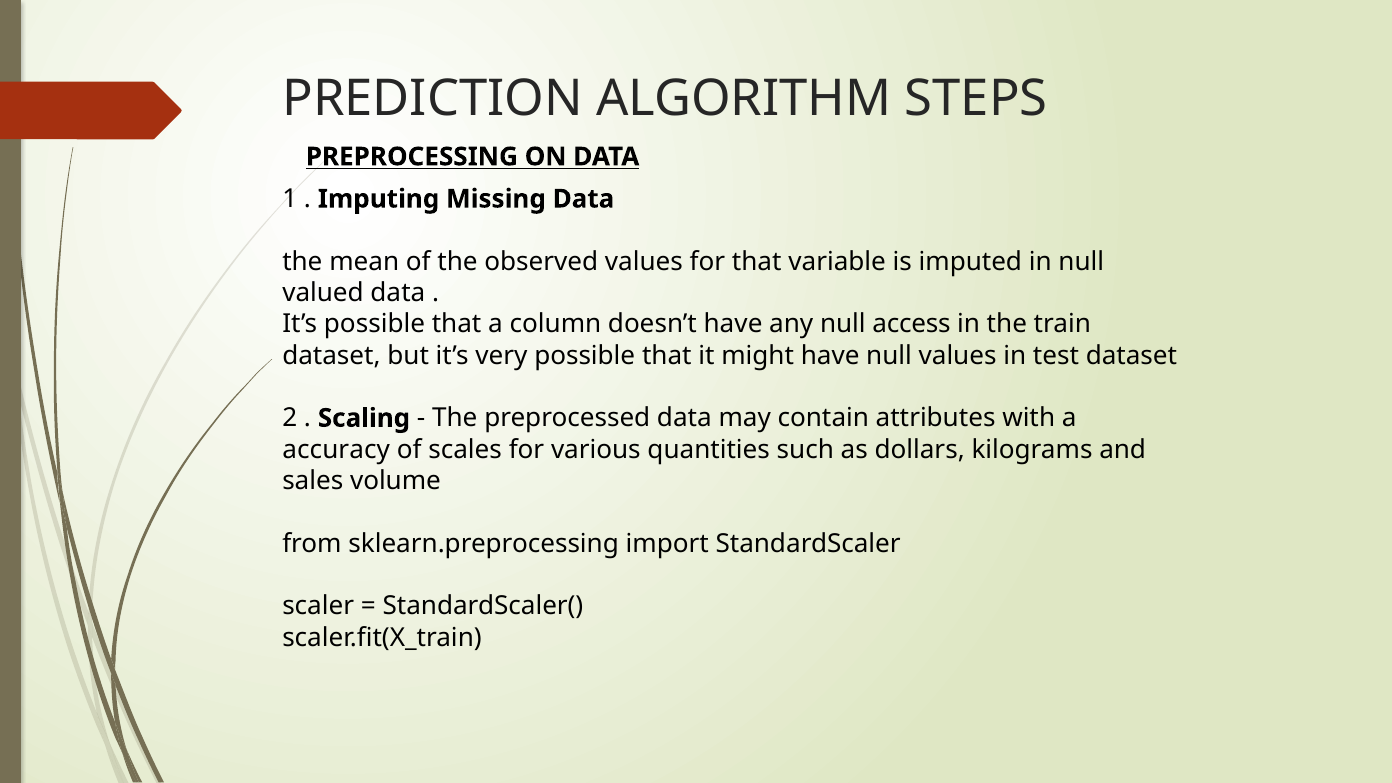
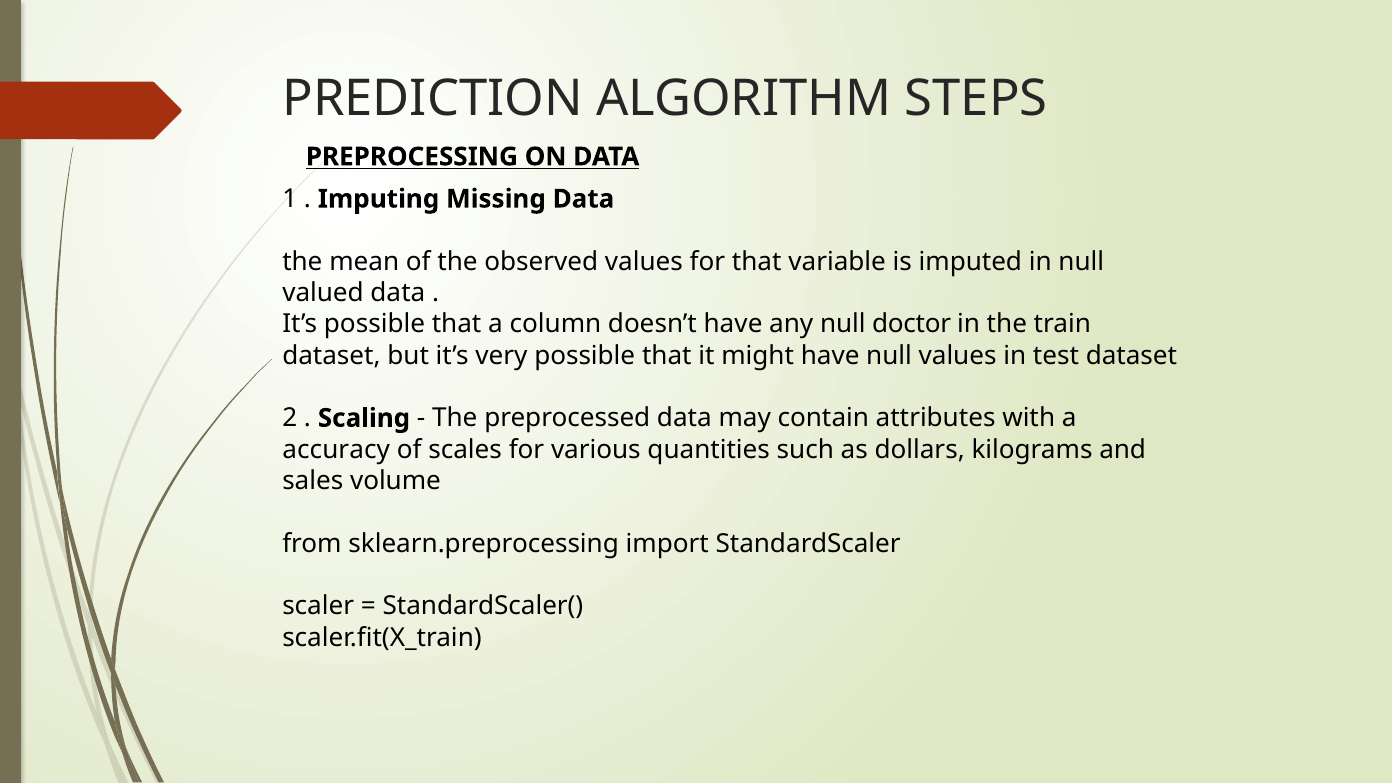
access: access -> doctor (912, 324)
